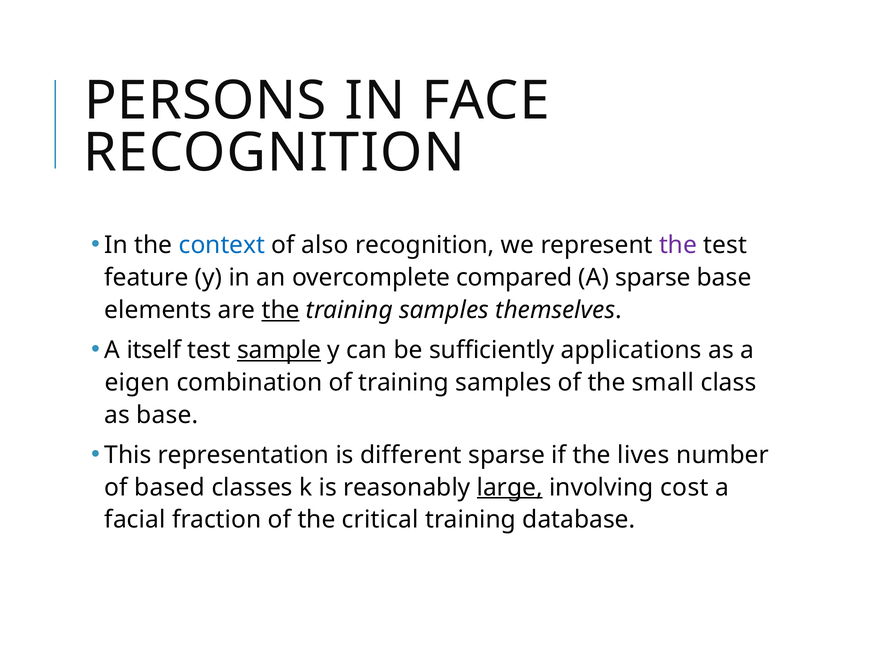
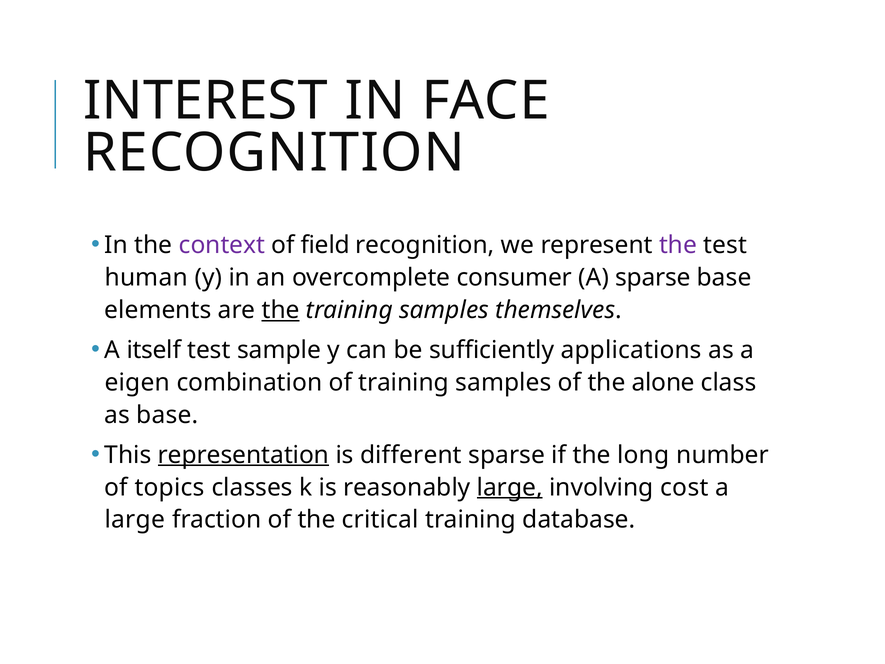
PERSONS: PERSONS -> INTEREST (205, 101)
context colour: blue -> purple (222, 245)
also: also -> field (325, 245)
feature: feature -> human (146, 278)
compared: compared -> consumer (514, 278)
sample underline: present -> none (279, 350)
small: small -> alone (663, 382)
representation underline: none -> present (243, 455)
lives: lives -> long (643, 455)
based: based -> topics (170, 487)
facial: facial -> large (135, 520)
